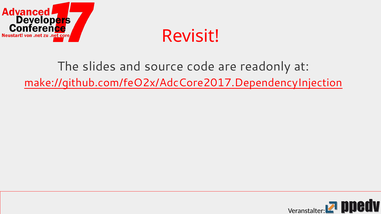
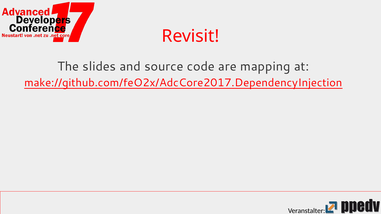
readonly: readonly -> mapping (265, 67)
